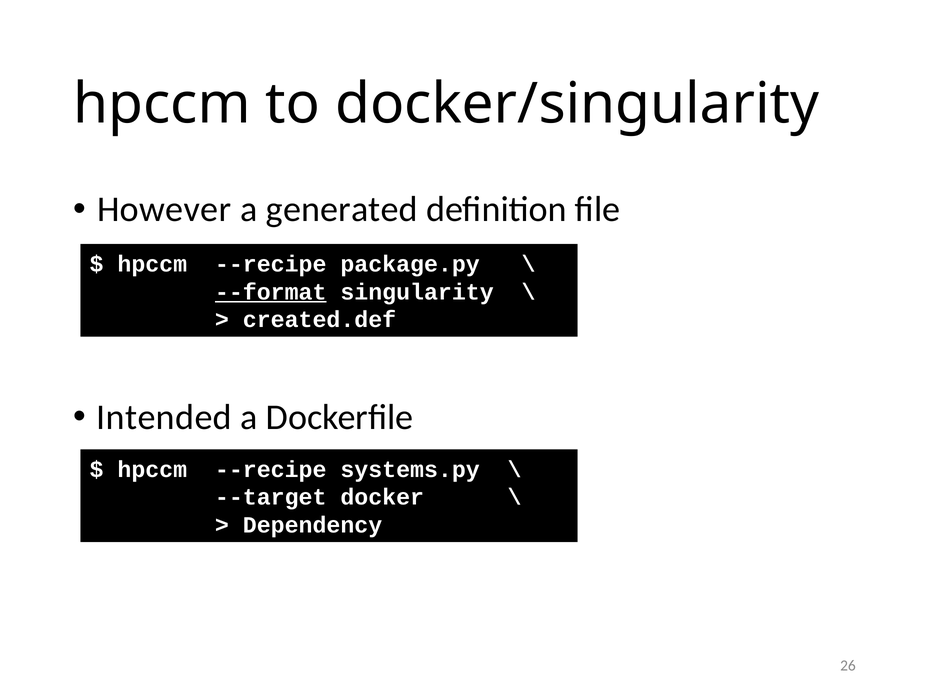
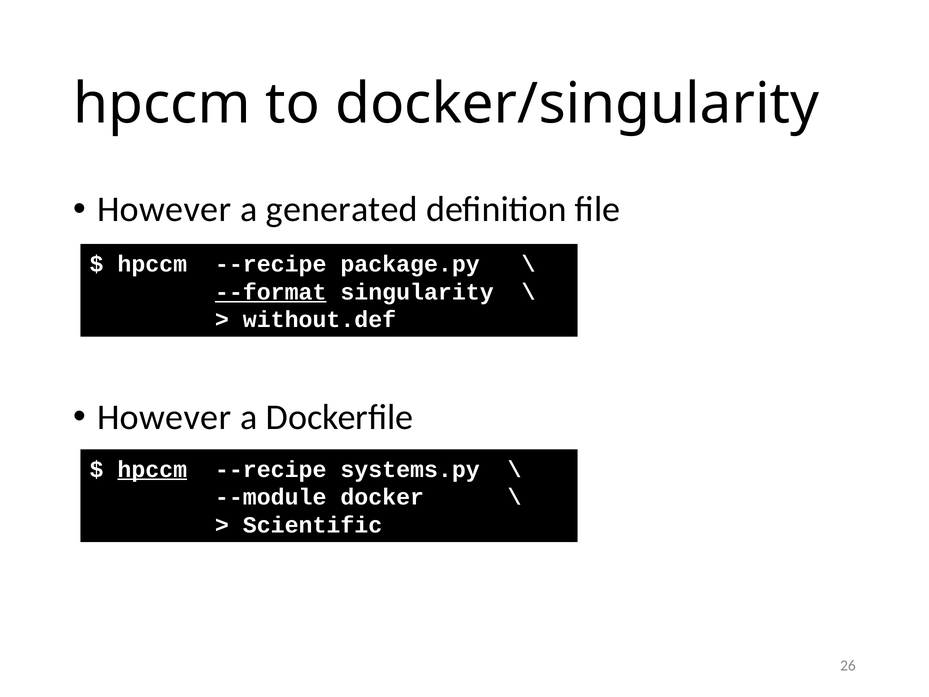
created.def: created.def -> without.def (319, 320)
Intended: Intended -> However (164, 417)
hpccm underline: none -> present (152, 469)
--target: --target -> --module (271, 497)
Dependency: Dependency -> Scientific (313, 525)
